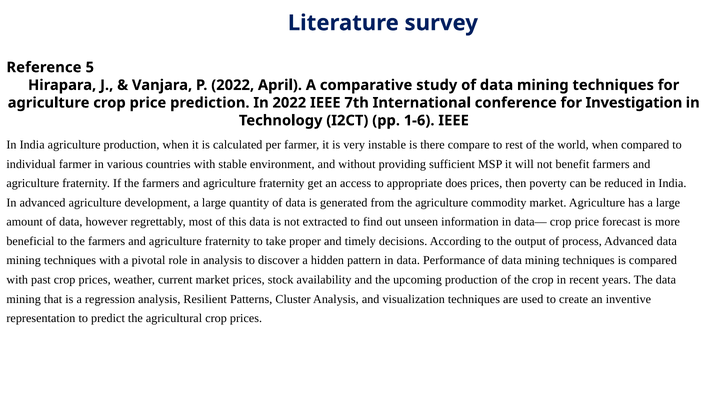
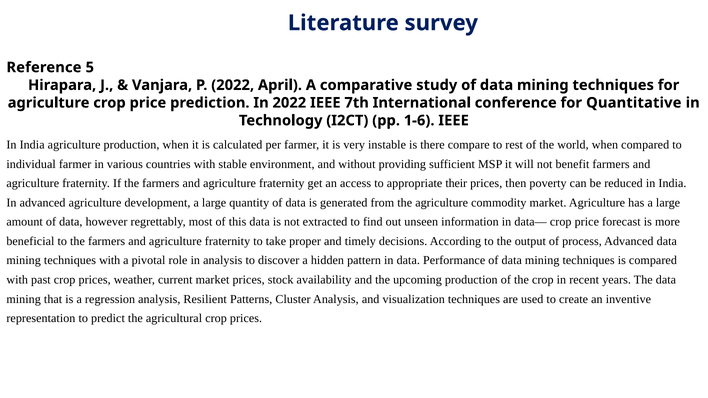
Investigation: Investigation -> Quantitative (634, 103)
does: does -> their (456, 183)
